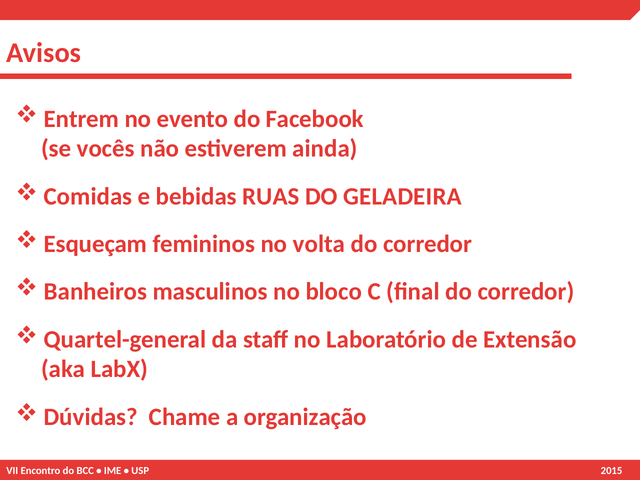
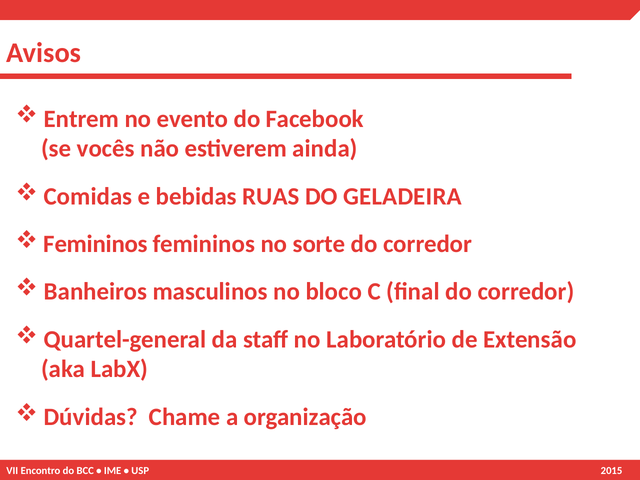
Esqueçam: Esqueçam -> Femininos (96, 244)
volta: volta -> sorte (319, 244)
